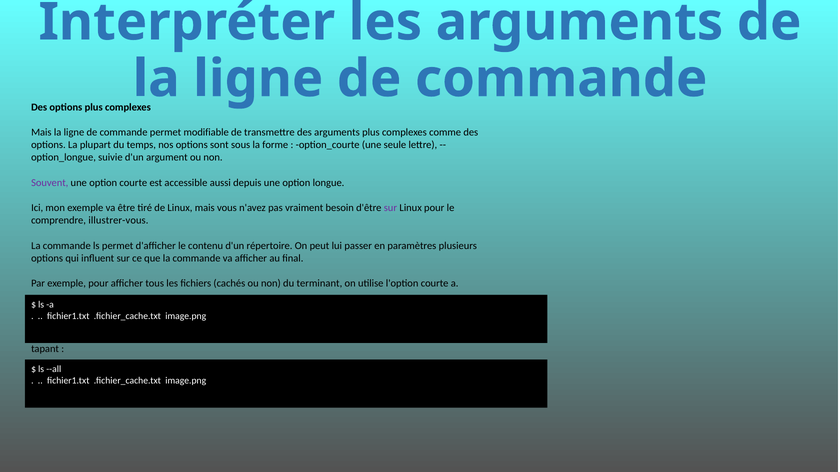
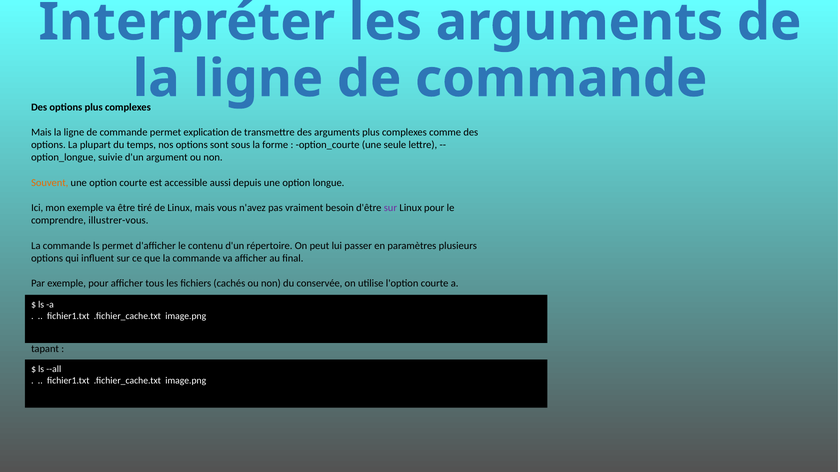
modifiable: modifiable -> explication (206, 132)
Souvent colour: purple -> orange (50, 183)
terminant: terminant -> conservée (319, 284)
